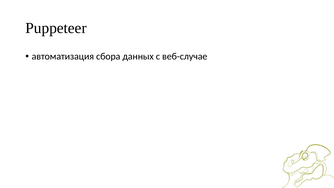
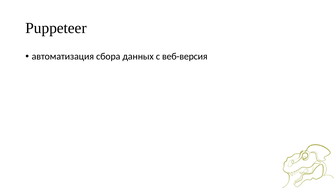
веб-случае: веб-случае -> веб-версия (185, 56)
